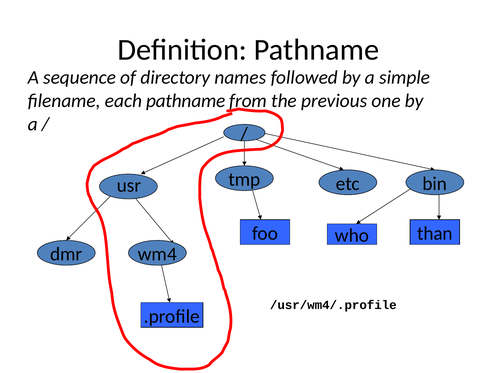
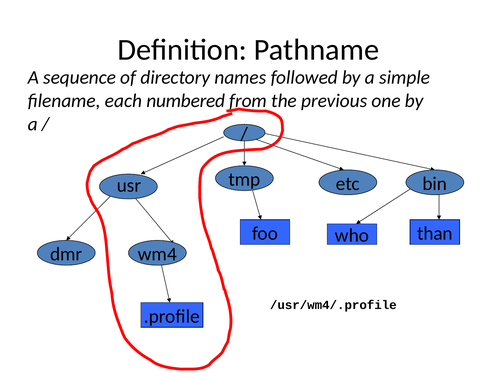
each pathname: pathname -> numbered (186, 101)
